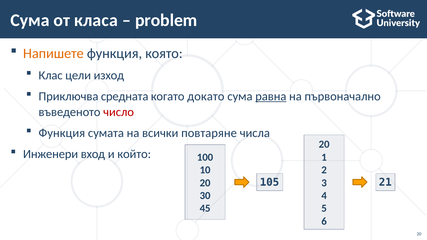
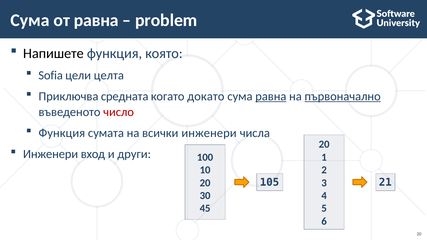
от класа: класа -> равна (96, 20)
Напишете colour: orange -> black (53, 54)
Клас: Клас -> Sofia (51, 76)
изход: изход -> целта (109, 76)
първоначално underline: none -> present (343, 97)
всички повтаряне: повтаряне -> инженери (209, 133)
който: който -> други (134, 154)
